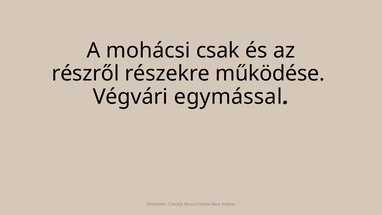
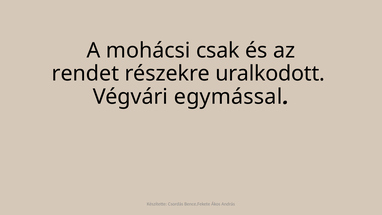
részről: részről -> rendet (85, 74)
működése: működése -> uralkodott (270, 74)
